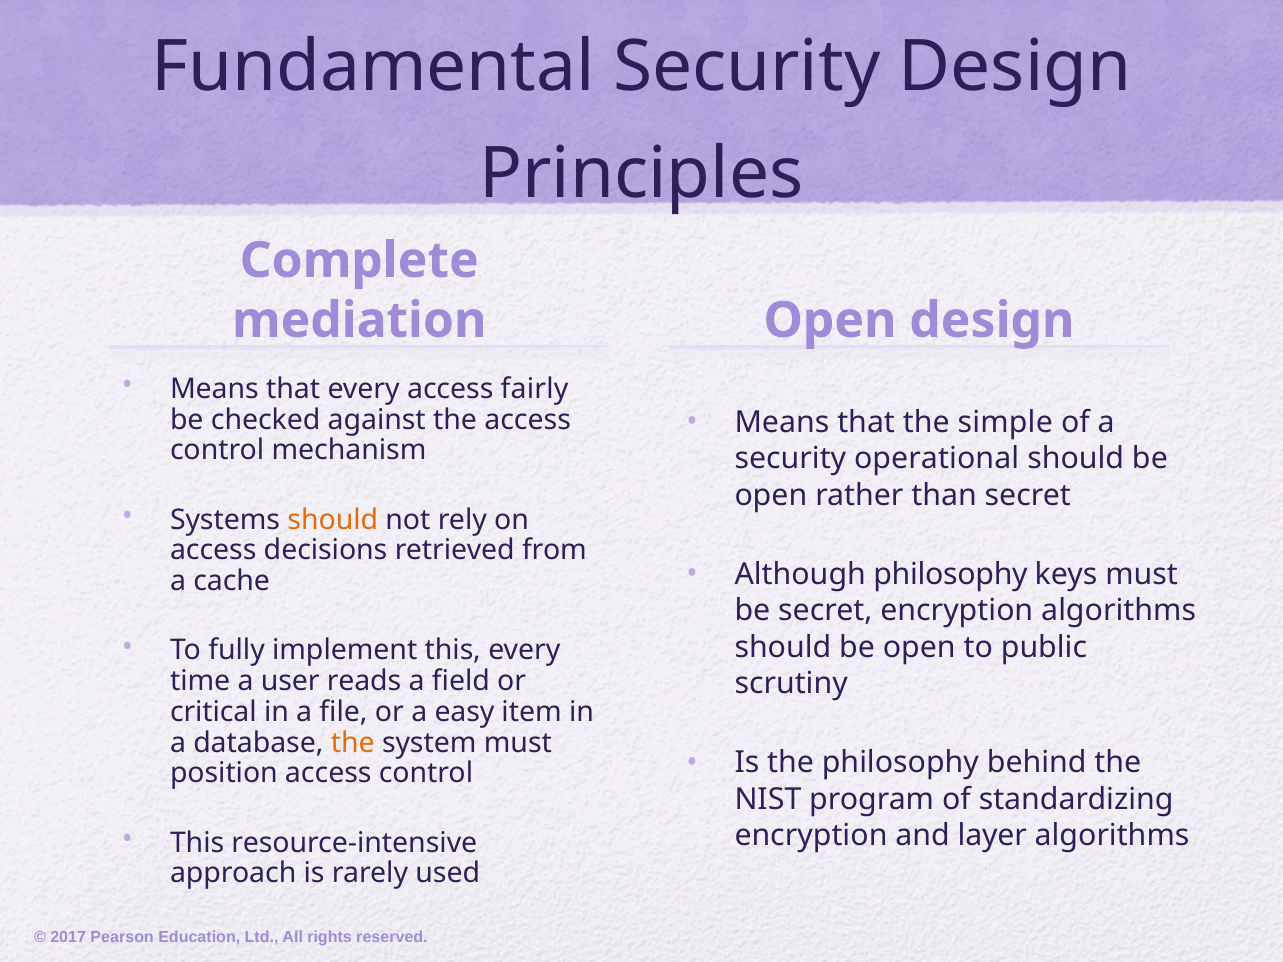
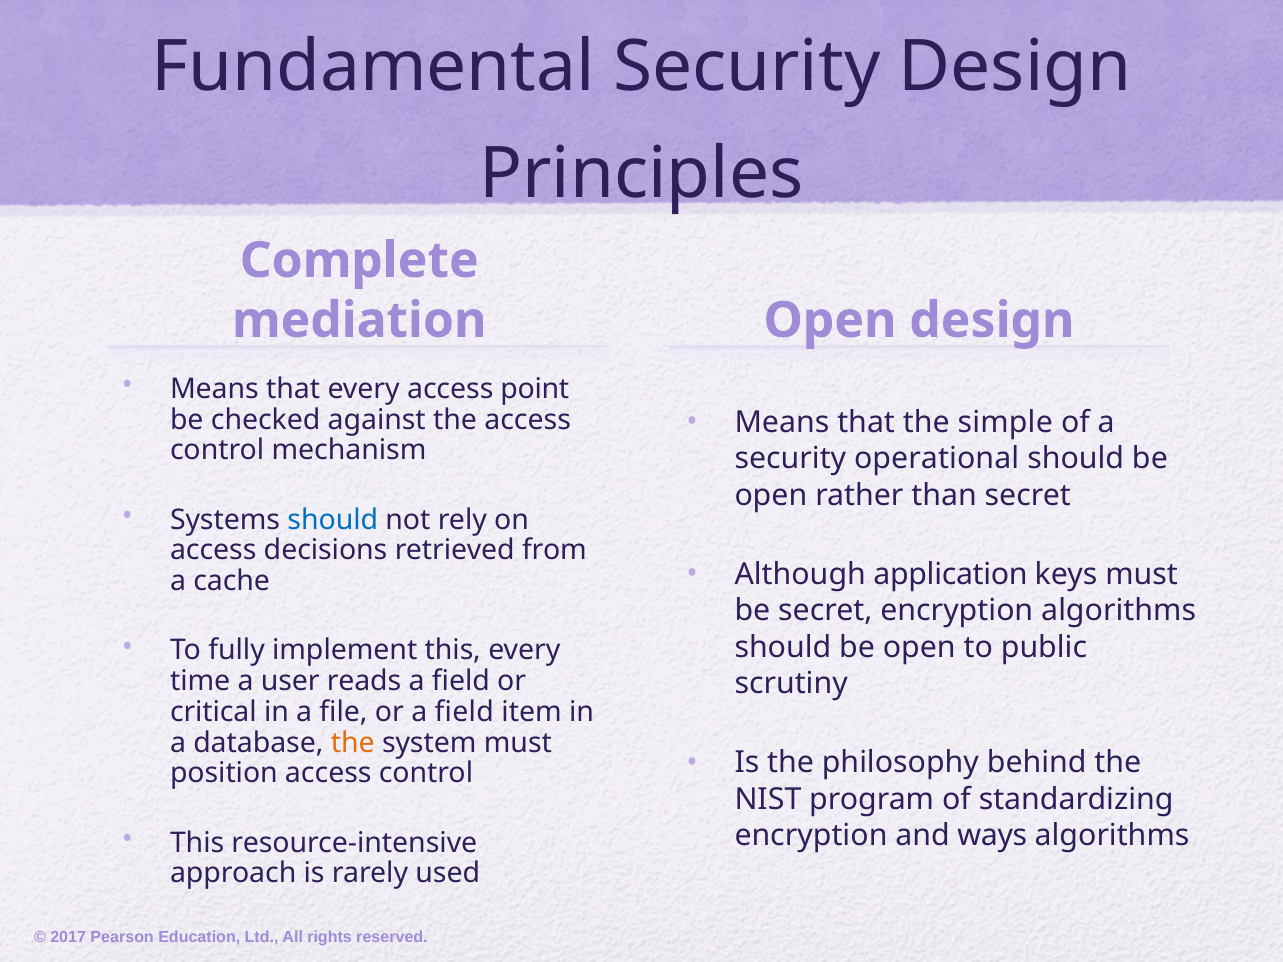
fairly: fairly -> point (535, 389)
should colour: orange -> blue (333, 520)
Although philosophy: philosophy -> application (950, 574)
or a easy: easy -> field (464, 712)
layer: layer -> ways (992, 836)
